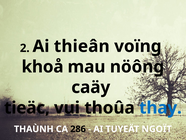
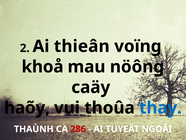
tieäc: tieäc -> haõy (27, 107)
286 colour: black -> red (78, 129)
NGOÏT: NGOÏT -> NGOÂI (157, 129)
